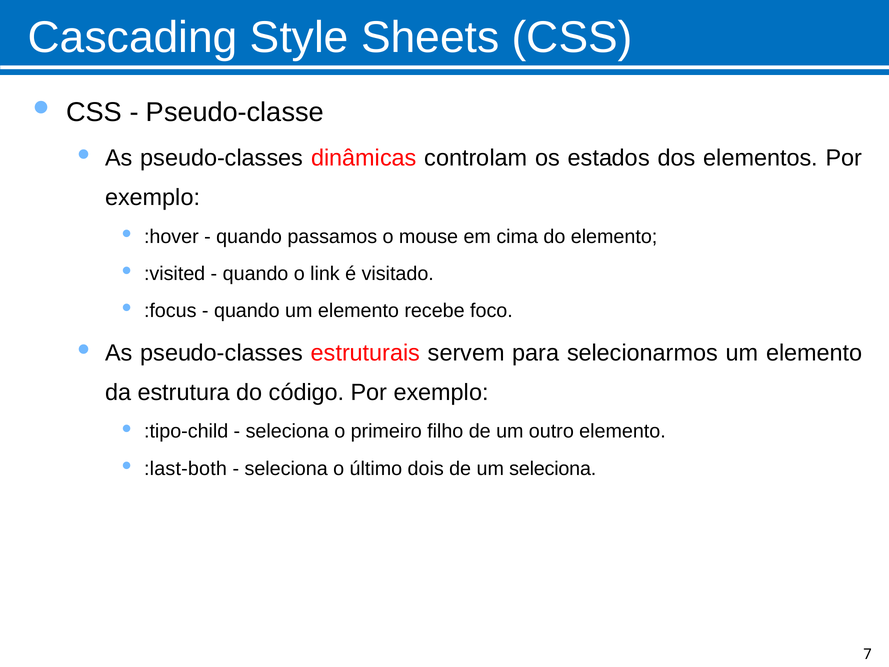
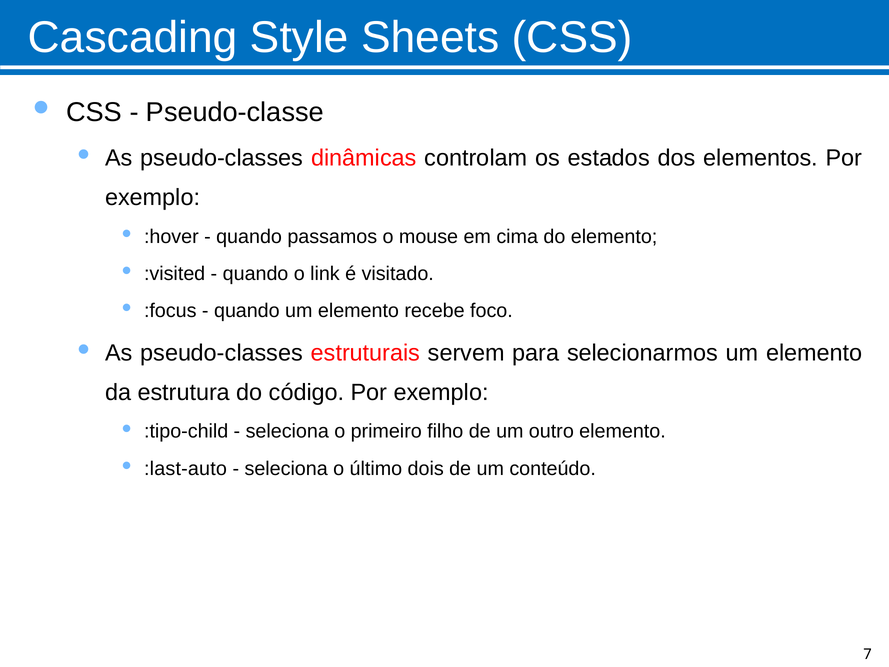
:last-both: :last-both -> :last-auto (186, 468)
um seleciona: seleciona -> conteúdo (553, 468)
